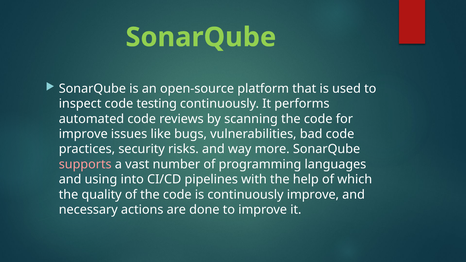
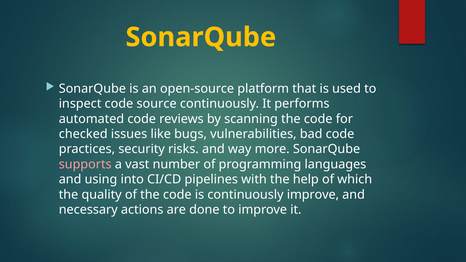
SonarQube colour: light green -> yellow (201, 37)
testing: testing -> source (157, 104)
improve: improve -> checked (83, 134)
